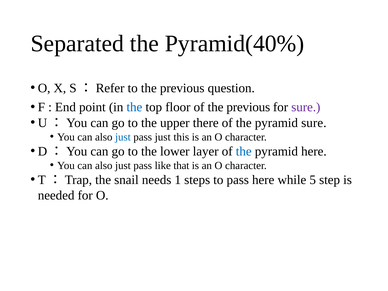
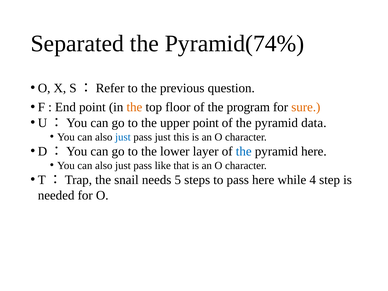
Pyramid(40%: Pyramid(40% -> Pyramid(74% (235, 43)
the colour: blue -> orange (134, 107)
of the previous: previous -> program (248, 107)
sure colour: purple -> orange (306, 107)
upper there: there -> point (206, 123)
pyramid sure: sure -> data (314, 123)
1: 1 -> 5 (178, 180)
5: 5 -> 4 (313, 180)
